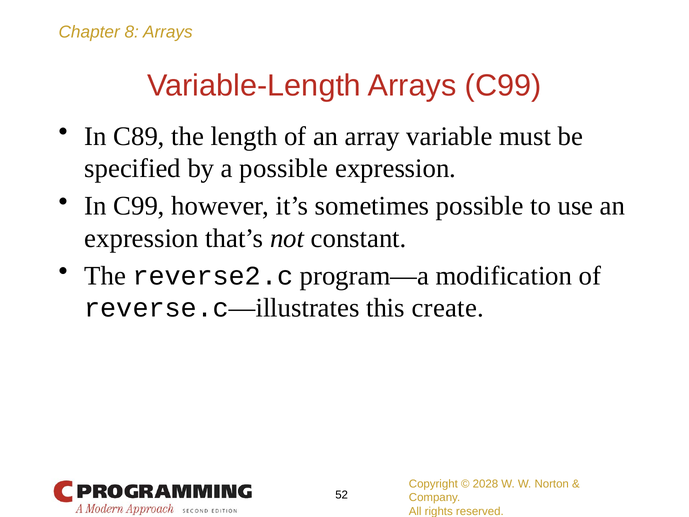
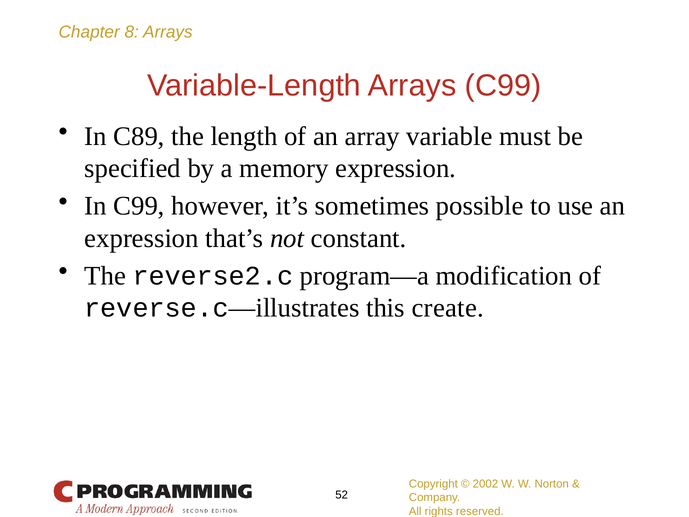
a possible: possible -> memory (284, 168)
2028: 2028 -> 2002 (485, 484)
